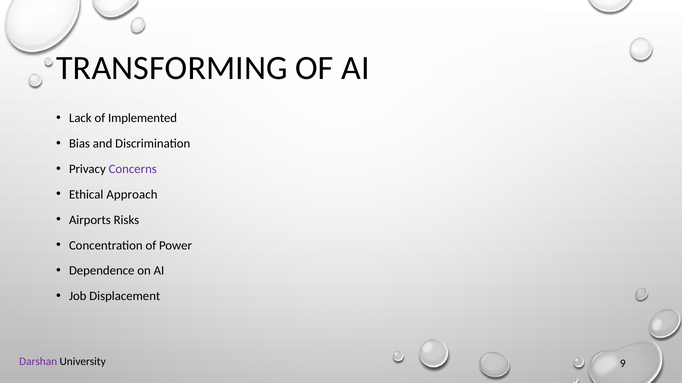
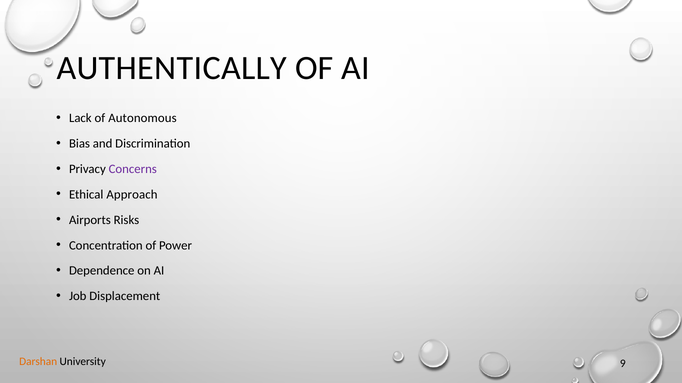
TRANSFORMING: TRANSFORMING -> AUTHENTICALLY (172, 68)
Implemented: Implemented -> Autonomous (142, 118)
Darshan colour: purple -> orange (38, 362)
